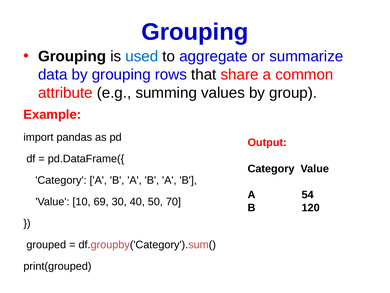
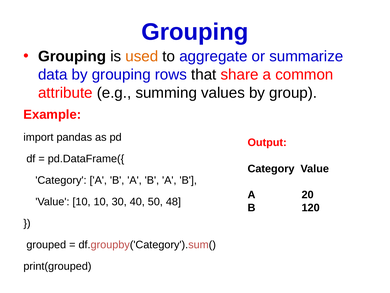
used colour: blue -> orange (142, 56)
54: 54 -> 20 (308, 194)
10 69: 69 -> 10 (101, 201)
70: 70 -> 48 (173, 201)
